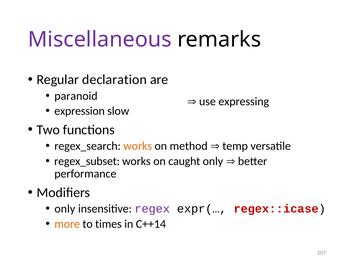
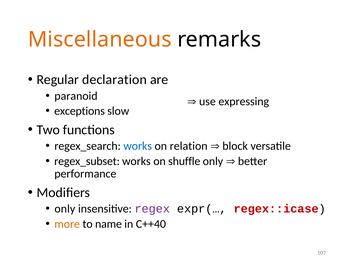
Miscellaneous colour: purple -> orange (100, 40)
expression: expression -> exceptions (80, 111)
works colour: orange -> blue (138, 146)
method: method -> relation (189, 146)
temp: temp -> block (235, 146)
caught: caught -> shuffle (184, 161)
times: times -> name (108, 224)
C++14: C++14 -> C++40 (151, 224)
